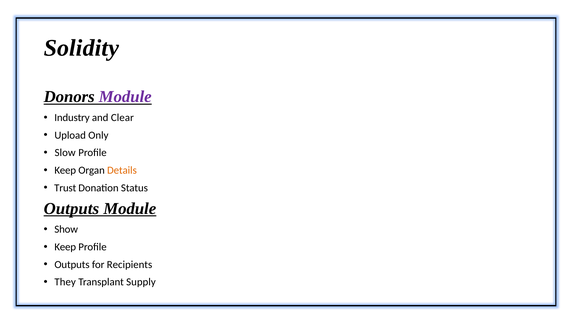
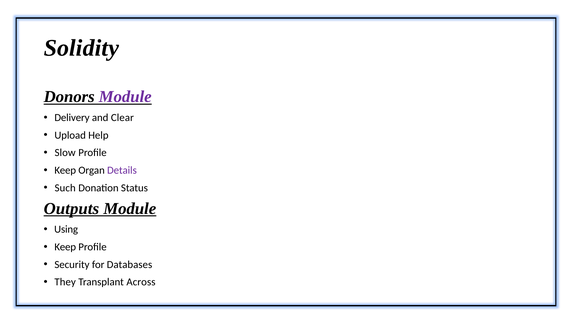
Industry: Industry -> Delivery (72, 118)
Only: Only -> Help (98, 135)
Details colour: orange -> purple (122, 170)
Trust: Trust -> Such (65, 188)
Show: Show -> Using (66, 230)
Outputs: Outputs -> Security (72, 265)
Recipients: Recipients -> Databases (130, 265)
Supply: Supply -> Across (141, 282)
